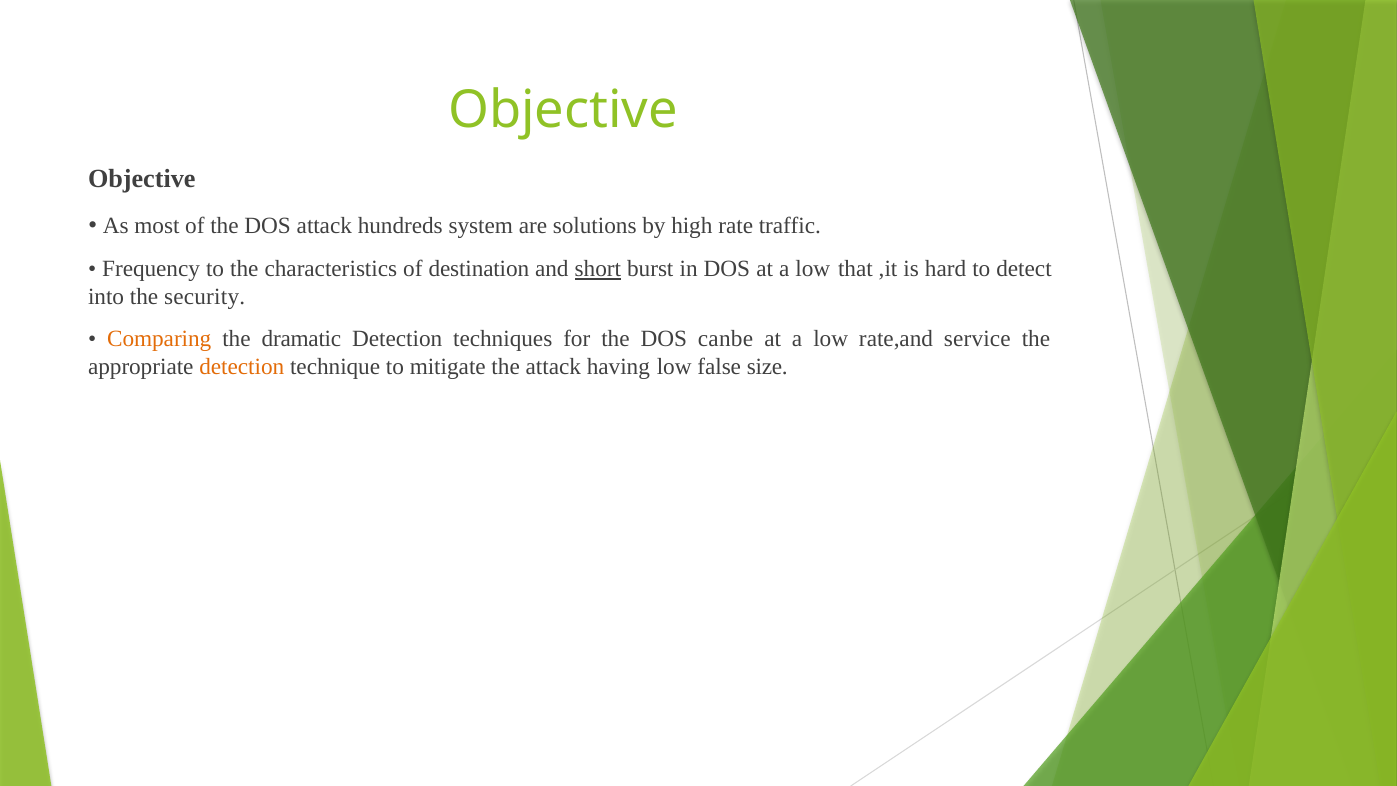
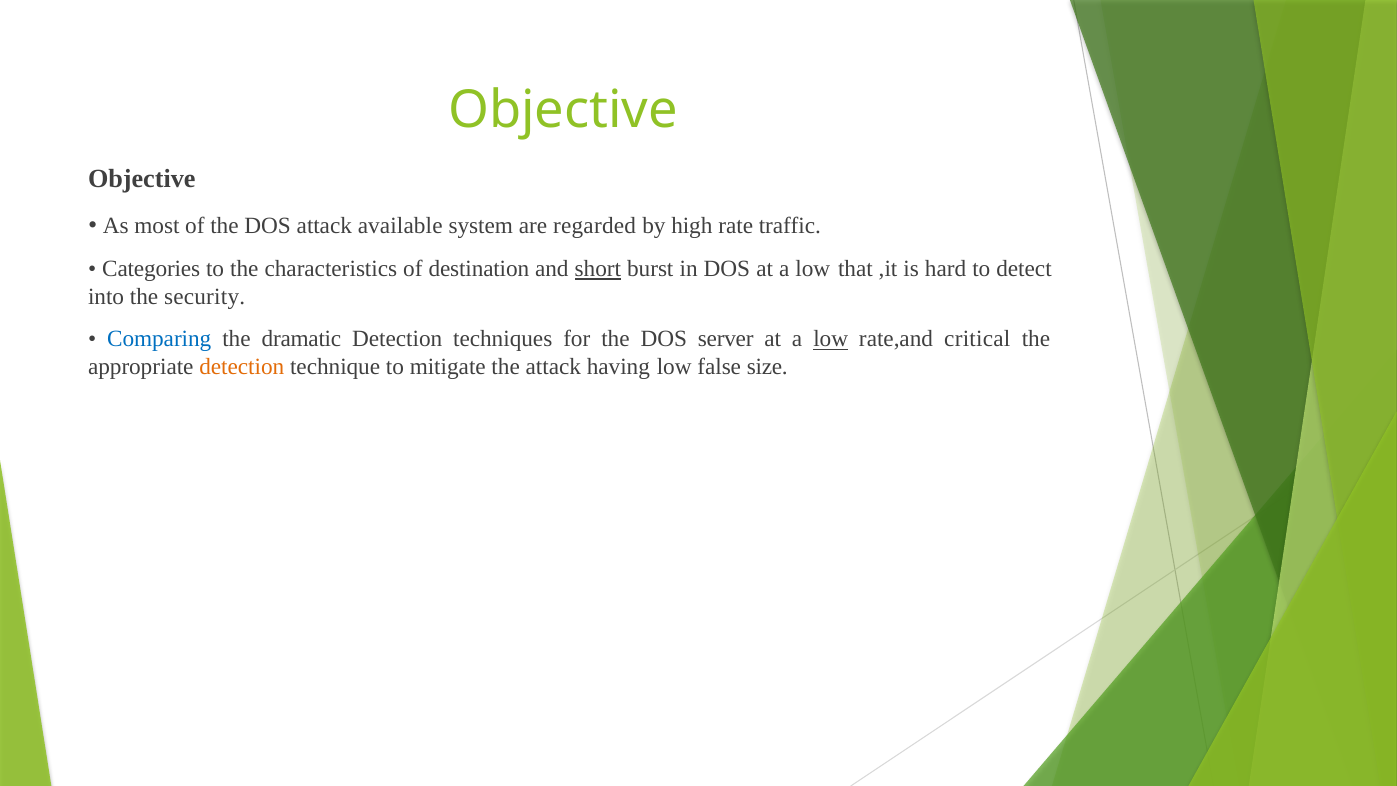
hundreds: hundreds -> available (400, 226)
solutions: solutions -> regarded (595, 226)
Frequency: Frequency -> Categories (151, 269)
Comparing colour: orange -> blue (159, 339)
canbe: canbe -> server (726, 339)
low underline: none -> present (831, 339)
service: service -> critical (977, 339)
